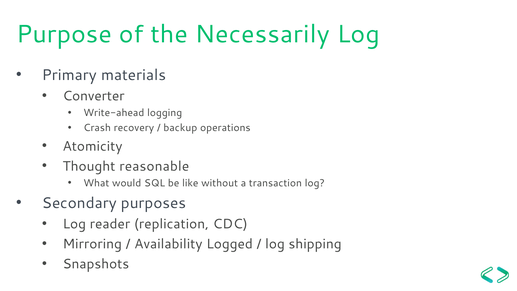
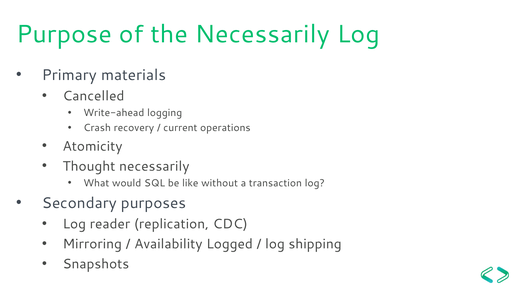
Converter: Converter -> Cancelled (93, 96)
backup: backup -> current (180, 128)
Thought reasonable: reasonable -> necessarily (154, 166)
